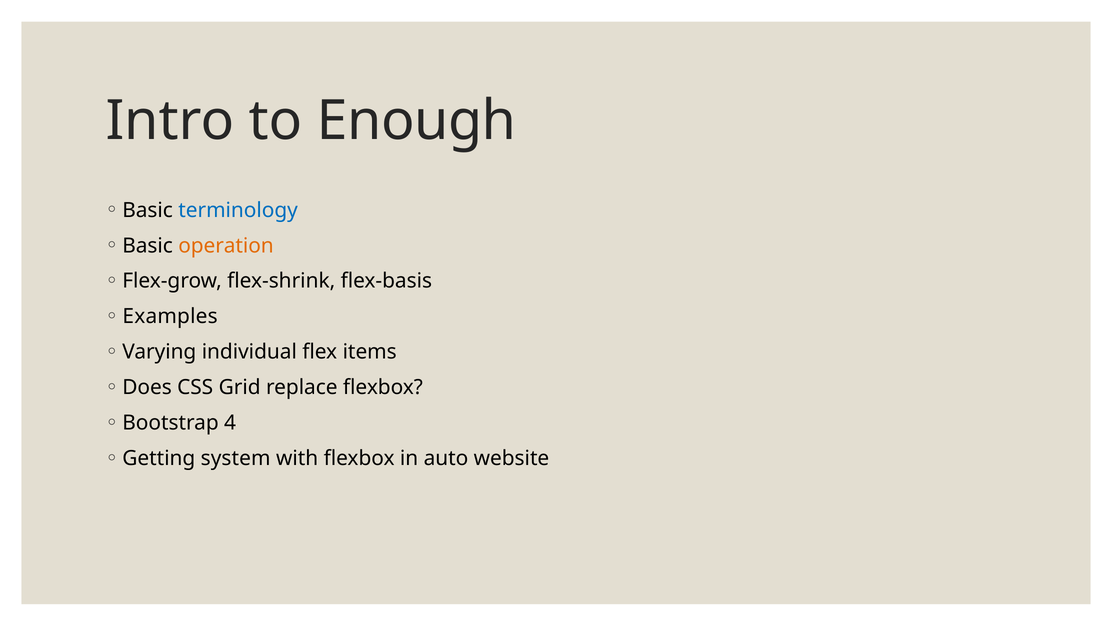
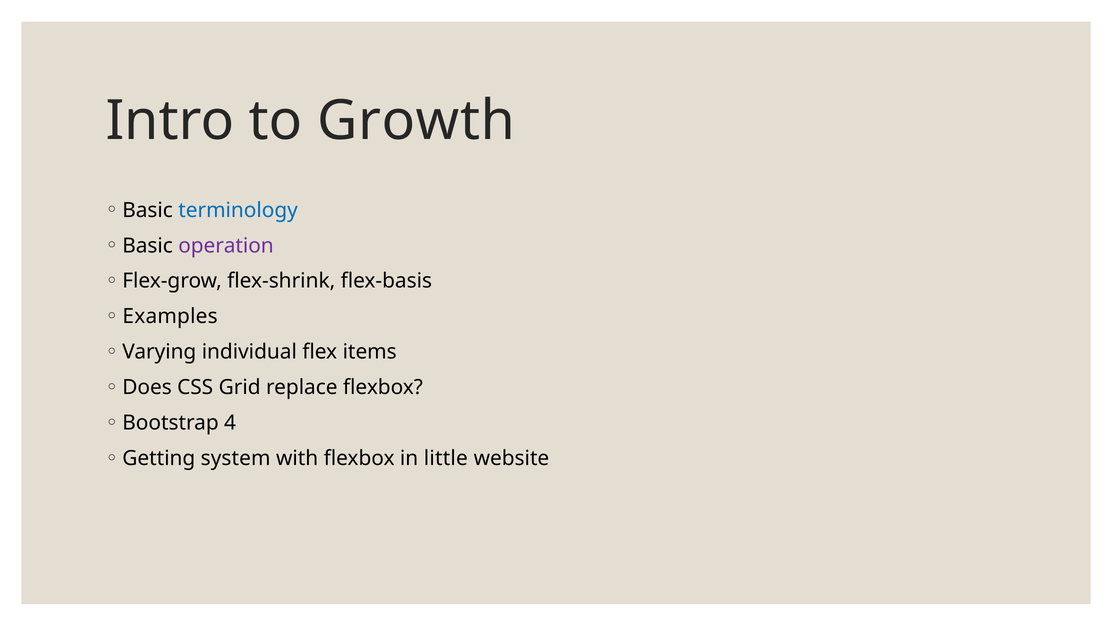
Enough: Enough -> Growth (416, 121)
operation colour: orange -> purple (226, 245)
auto: auto -> little (446, 458)
